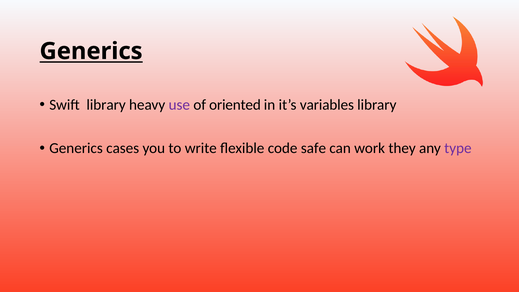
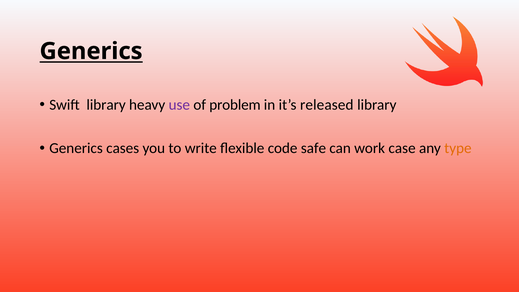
oriented: oriented -> problem (235, 105)
variables: variables -> released (327, 105)
they: they -> case (402, 148)
type colour: purple -> orange (458, 148)
